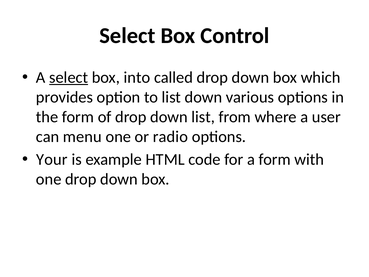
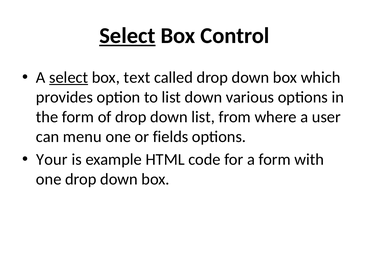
Select underline: none -> present (127, 36)
into: into -> text (137, 77)
radio: radio -> fields (171, 136)
